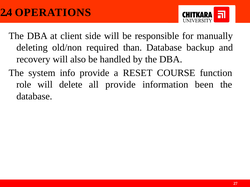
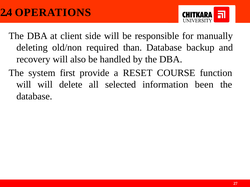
info: info -> first (68, 73)
role: role -> will (24, 85)
all provide: provide -> selected (121, 85)
